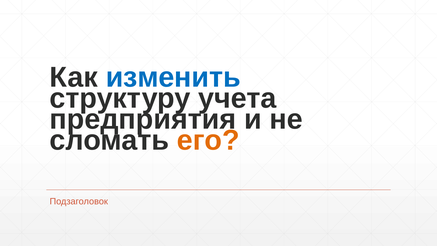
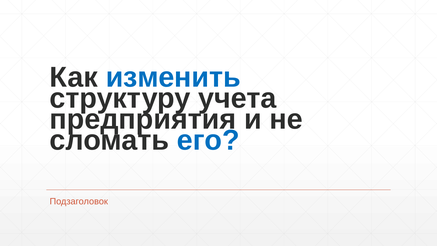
его colour: orange -> blue (208, 140)
